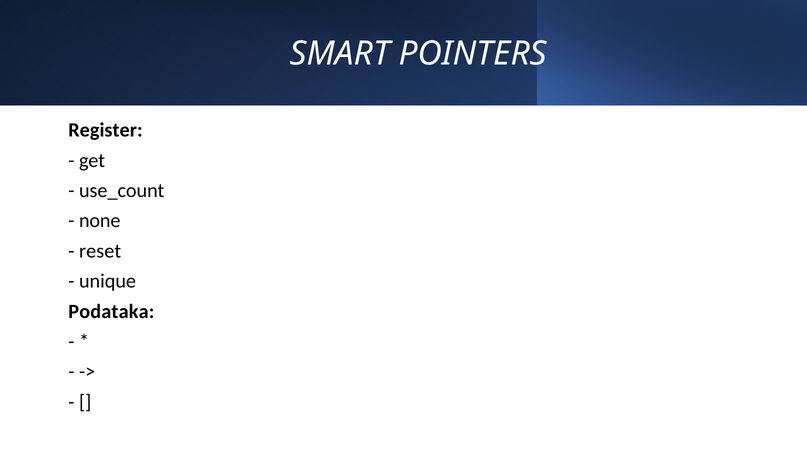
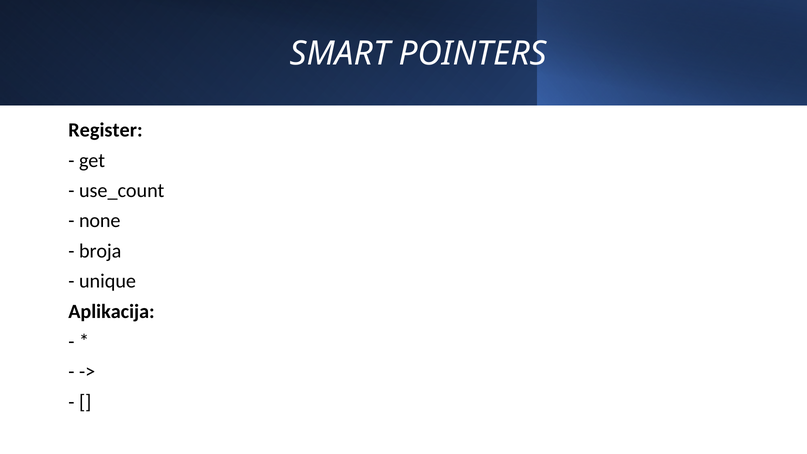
reset: reset -> broja (100, 251)
Podataka: Podataka -> Aplikacija (111, 311)
